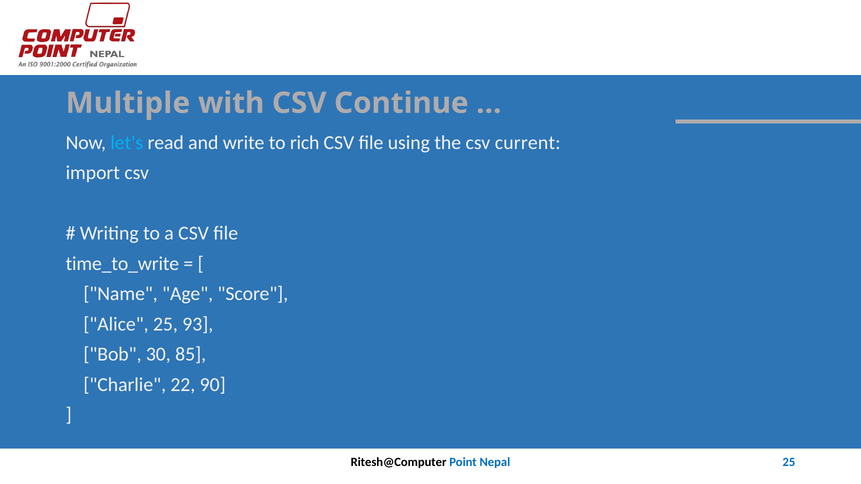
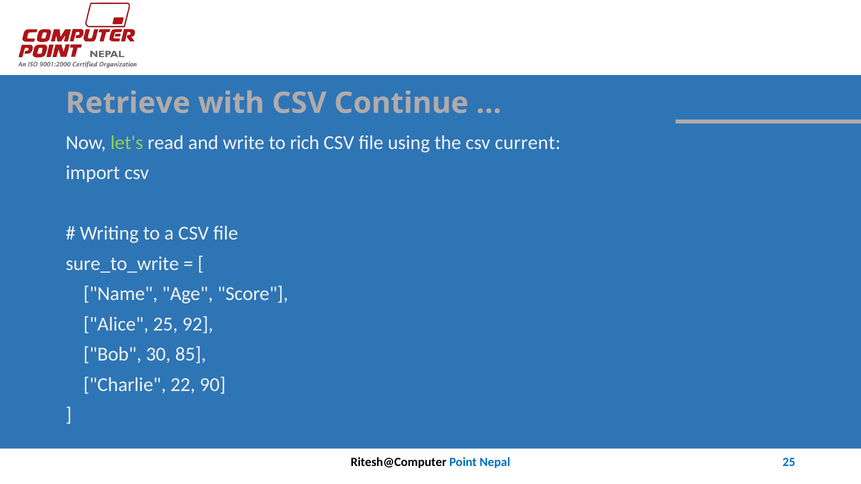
Multiple: Multiple -> Retrieve (128, 103)
let's colour: light blue -> light green (127, 143)
time_to_write: time_to_write -> sure_to_write (122, 264)
93: 93 -> 92 (198, 324)
